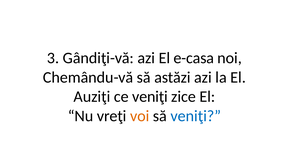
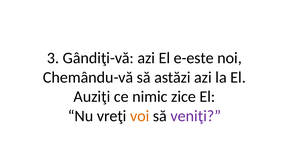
e-casa: e-casa -> e-este (194, 58)
ce veniţi: veniţi -> nimic (150, 96)
veniţi colour: blue -> purple (196, 116)
